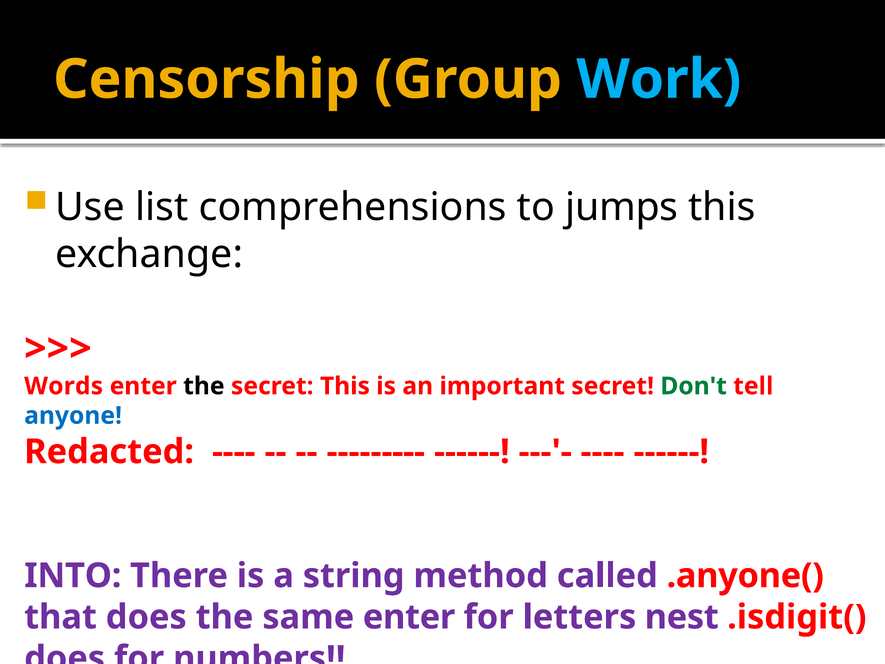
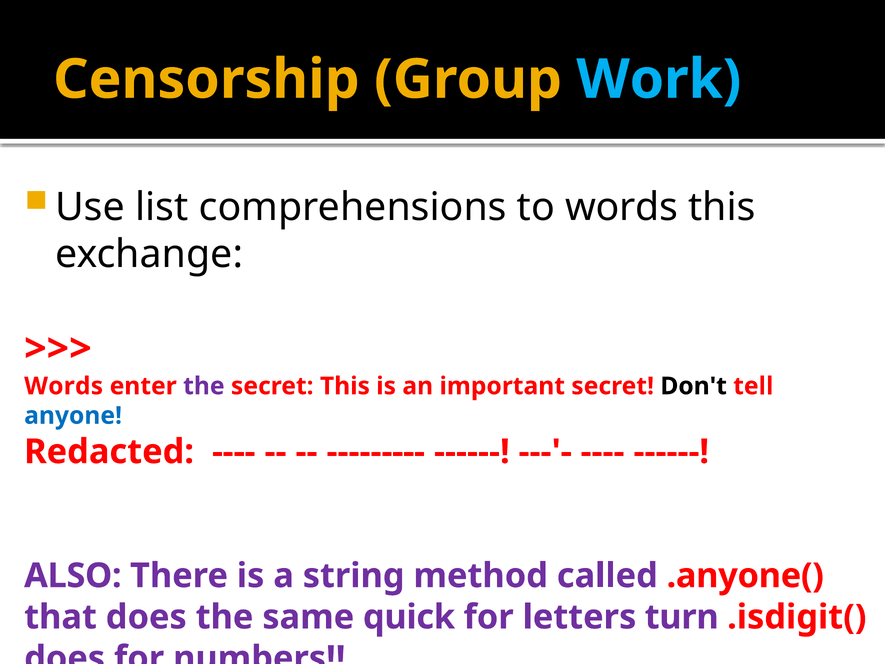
to jumps: jumps -> words (622, 207)
the colour: black -> purple (204, 386)
Don't colour: green -> black (694, 386)
INTO: INTO -> ALSO (73, 576)
same enter: enter -> quick (409, 617)
nest: nest -> turn (682, 617)
